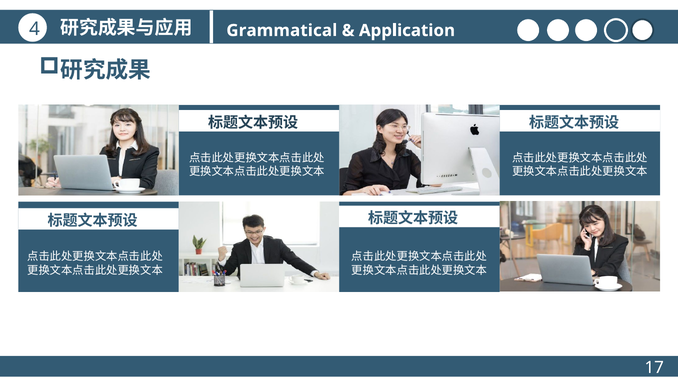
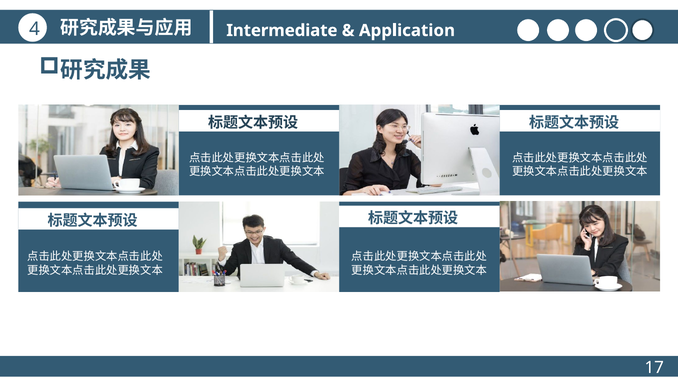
Grammatical: Grammatical -> Intermediate (282, 31)
